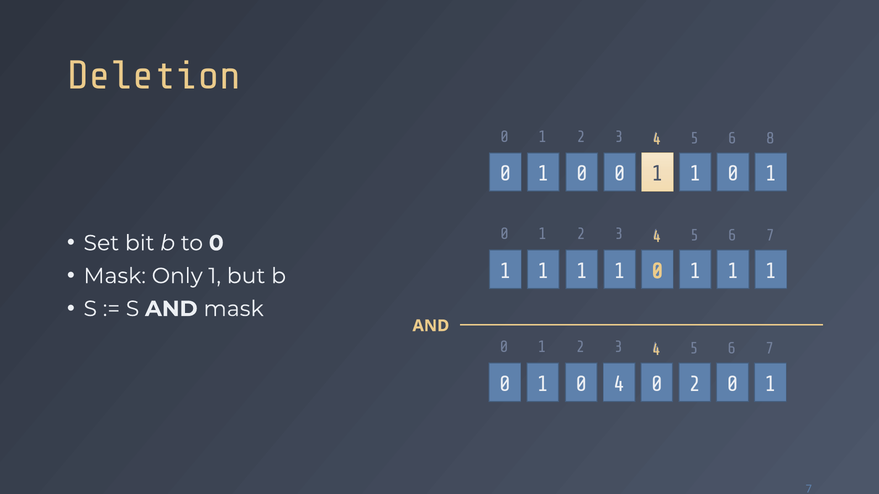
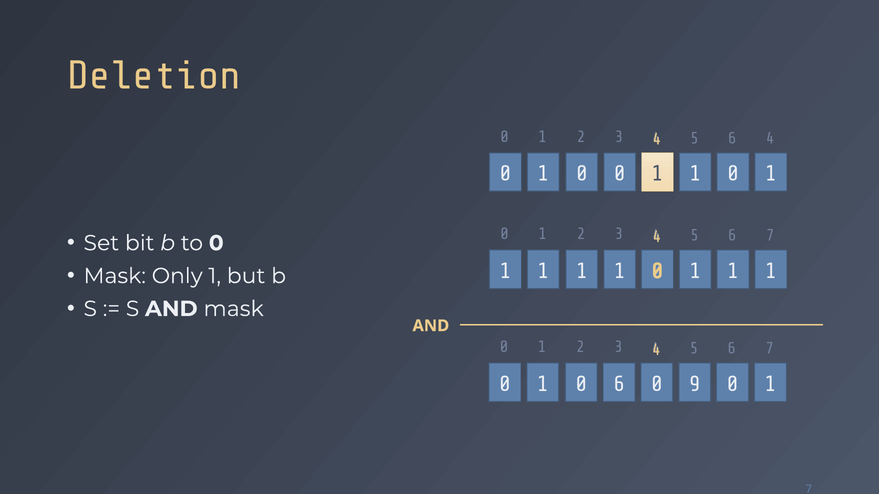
6 8: 8 -> 4 (770, 138)
0 4: 4 -> 6 (619, 384)
2: 2 -> 9 (695, 384)
